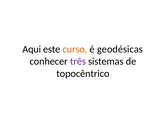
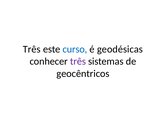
Aqui: Aqui -> Três (32, 49)
curso colour: orange -> blue (75, 49)
topocêntrico: topocêntrico -> geocêntricos (83, 73)
